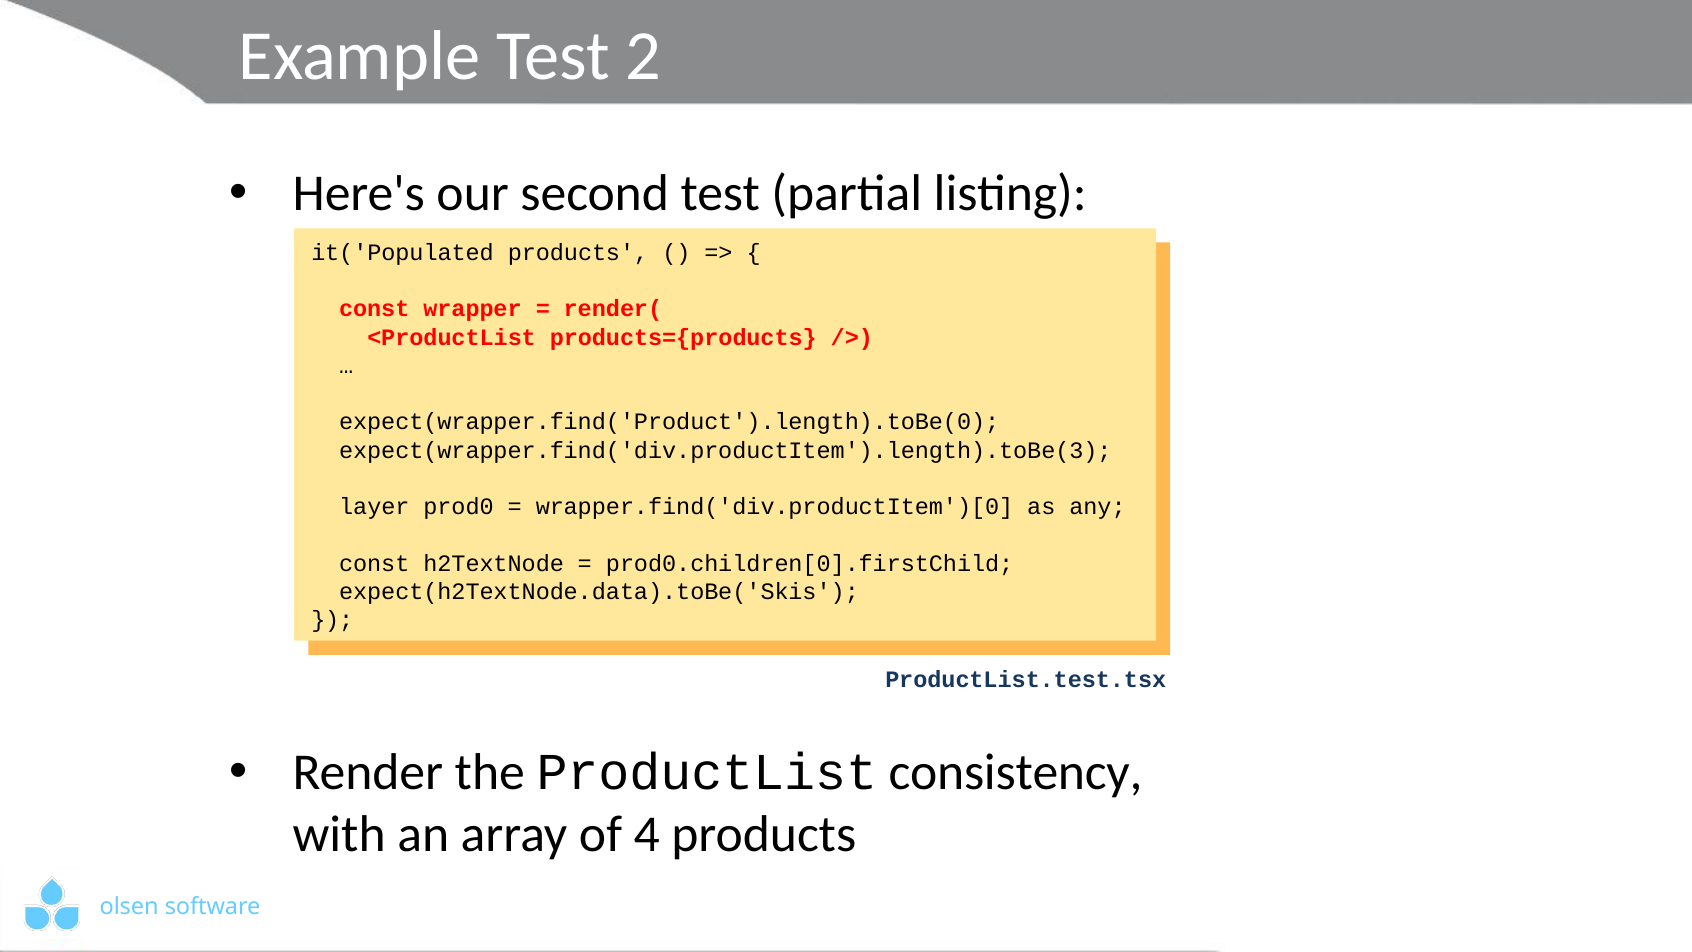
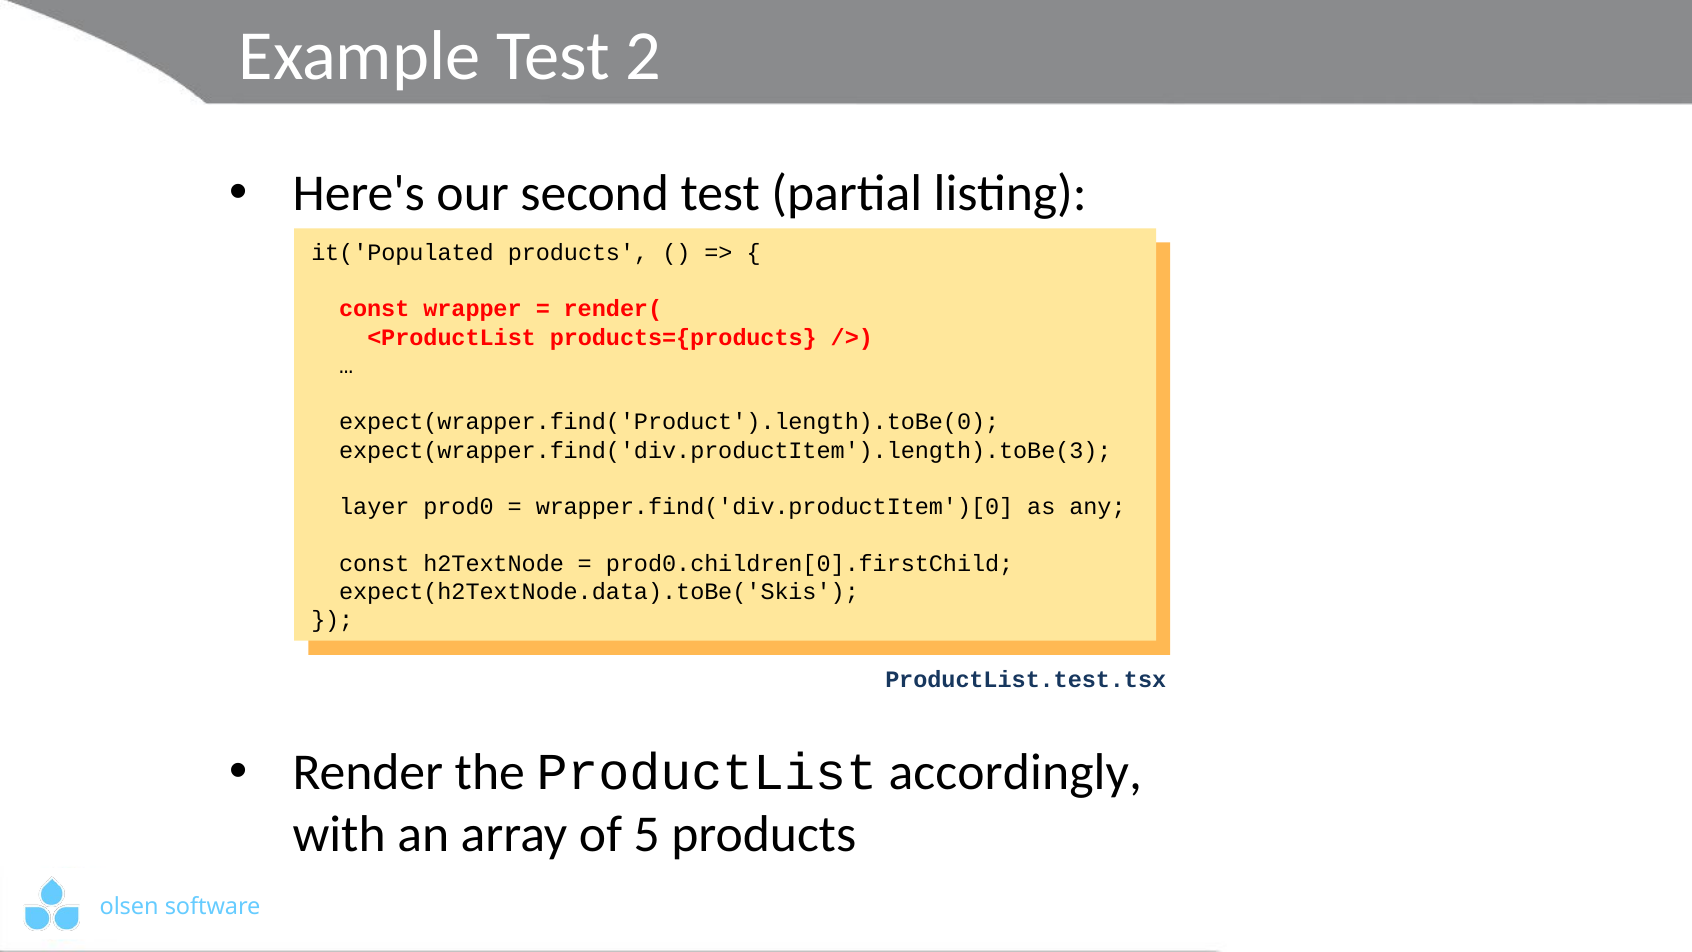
consistency: consistency -> accordingly (1015, 773)
4: 4 -> 5 (647, 835)
